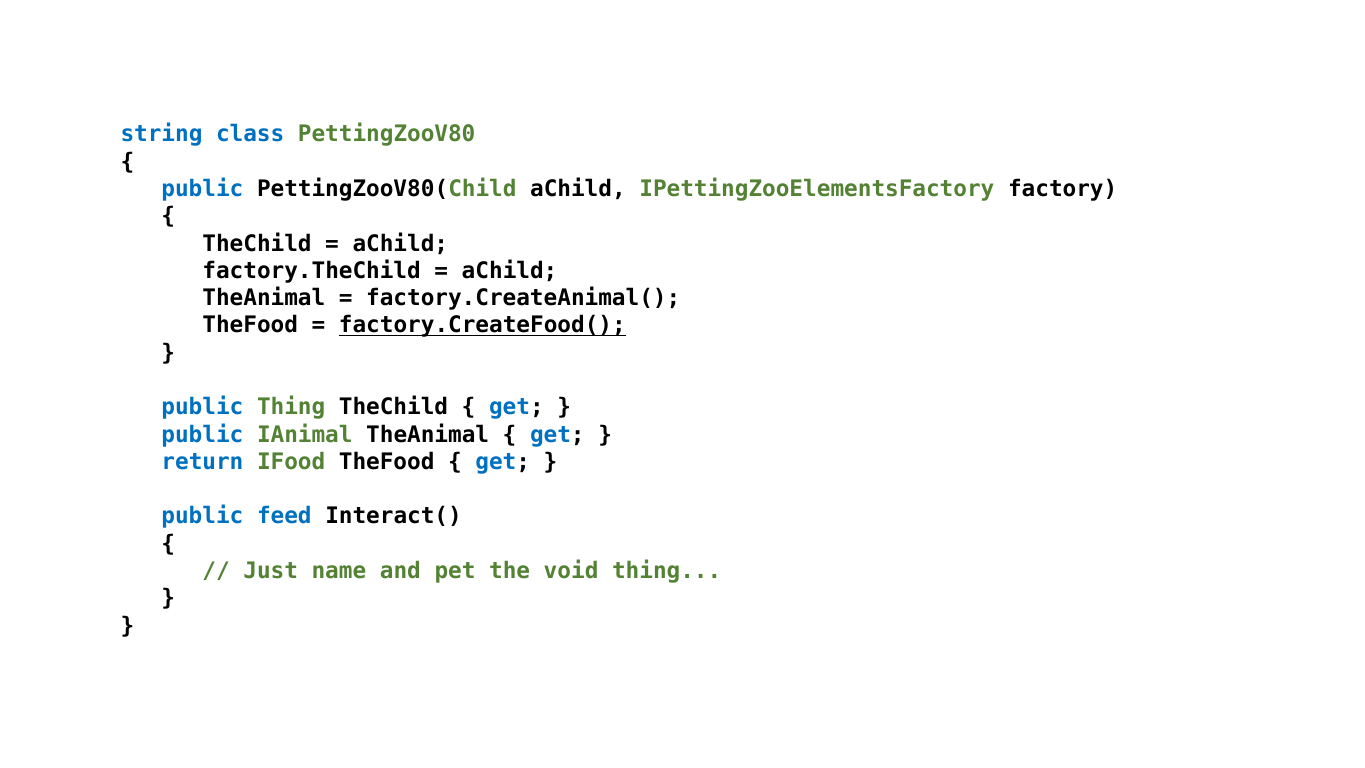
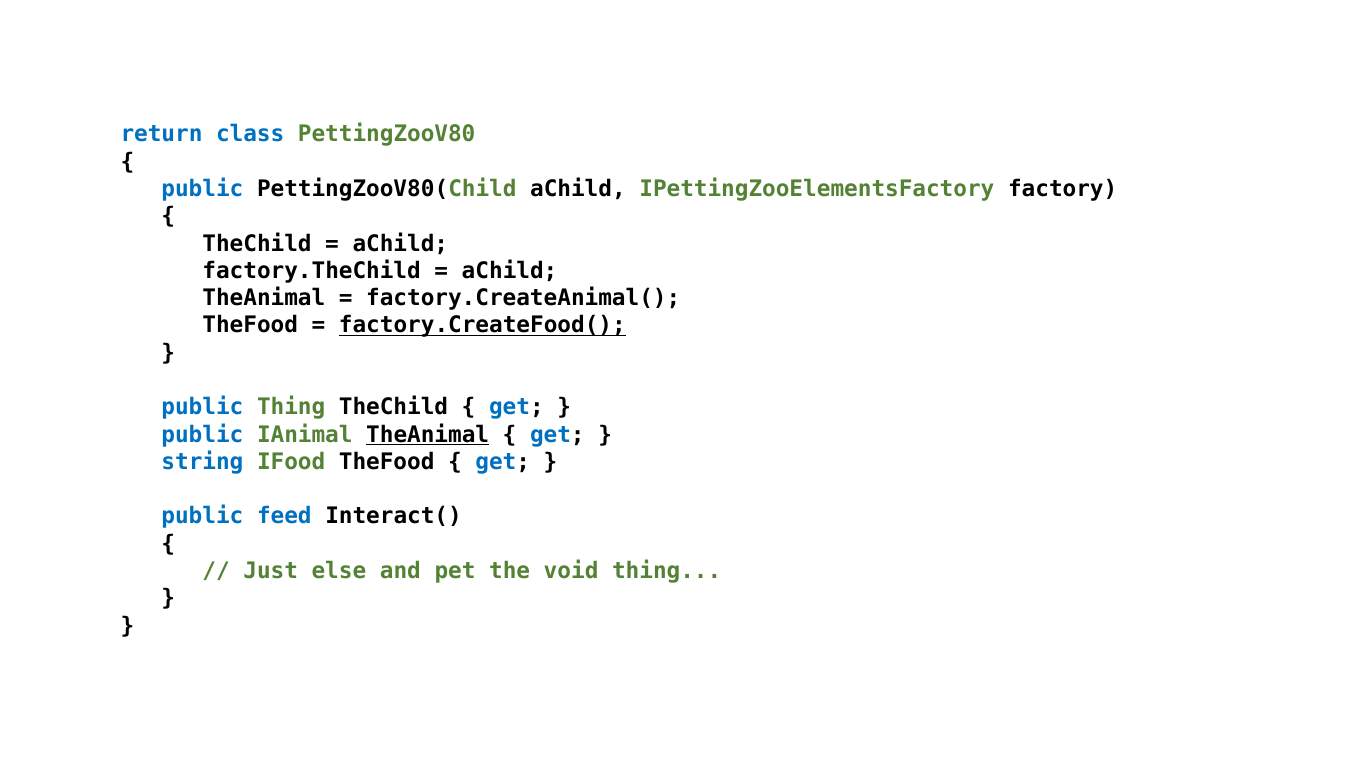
string: string -> return (161, 134)
TheAnimal underline: none -> present (428, 434)
return: return -> string (202, 462)
name: name -> else (339, 571)
